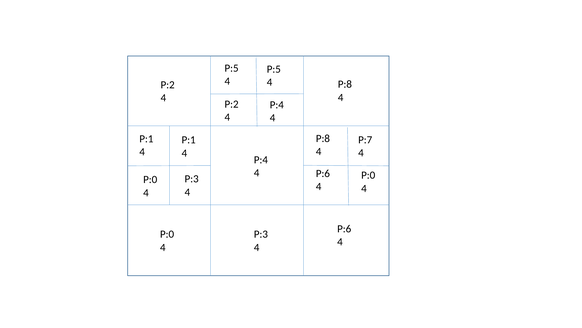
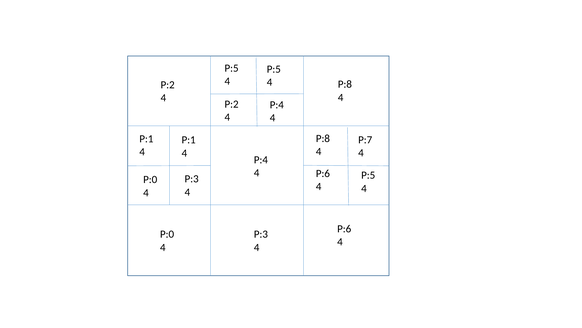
P:0: P:0 -> P:5 (368, 175)
